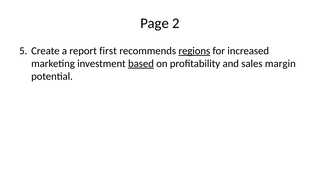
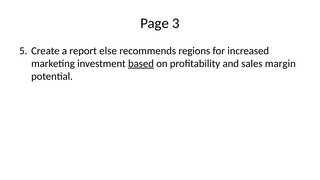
2: 2 -> 3 (176, 23)
first: first -> else (108, 51)
regions underline: present -> none (194, 51)
